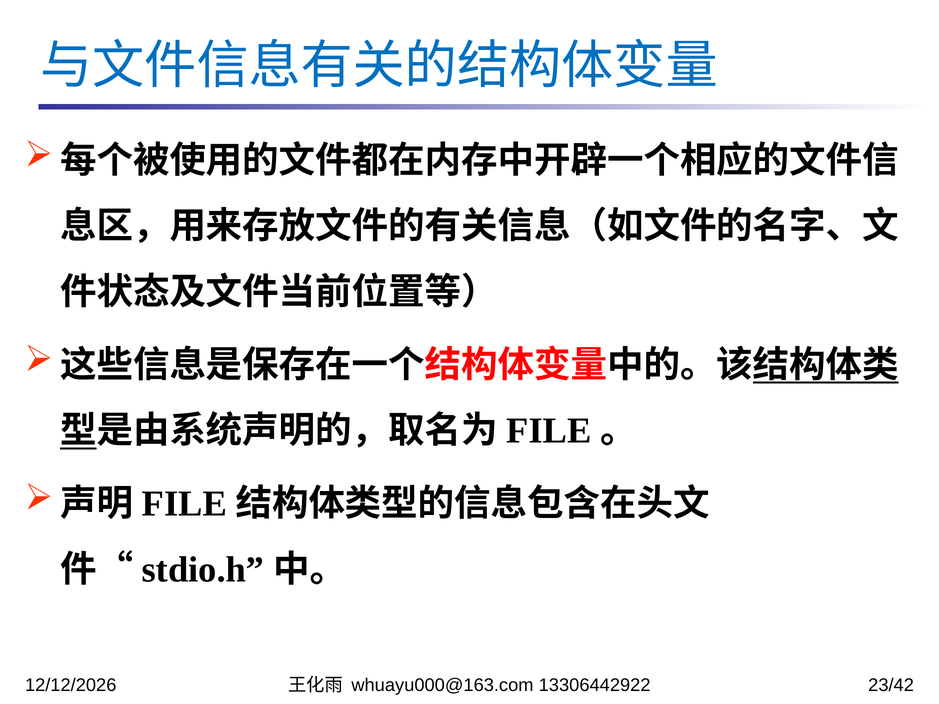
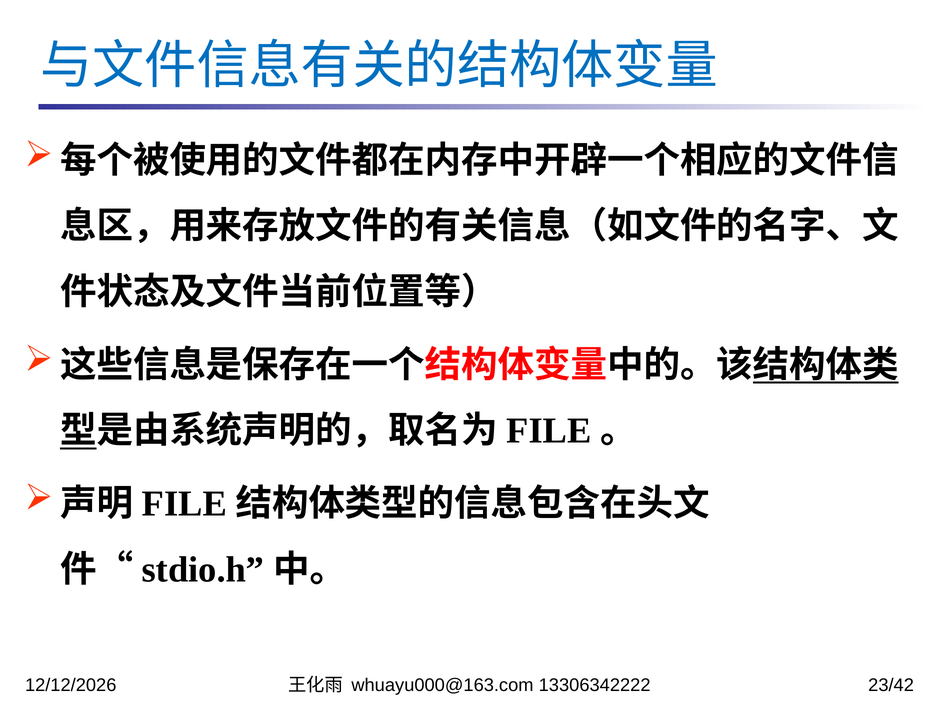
13306442922: 13306442922 -> 13306342222 (595, 686)
